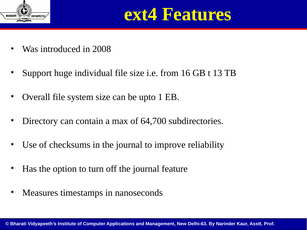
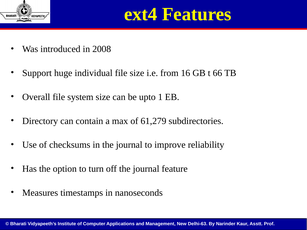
13: 13 -> 66 (217, 73)
64,700: 64,700 -> 61,279 (153, 121)
